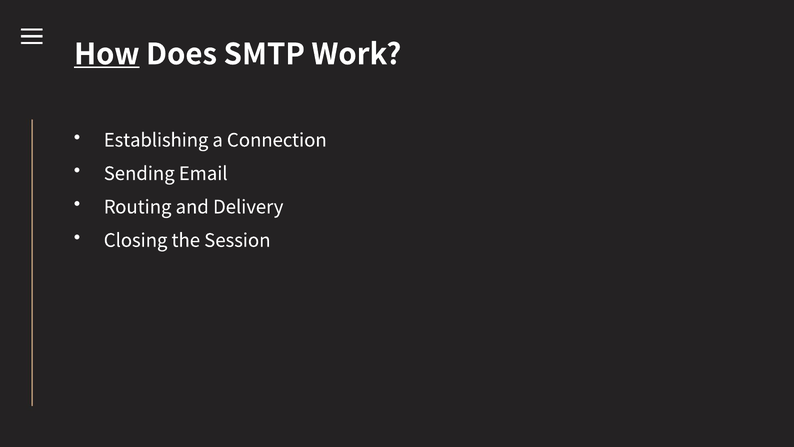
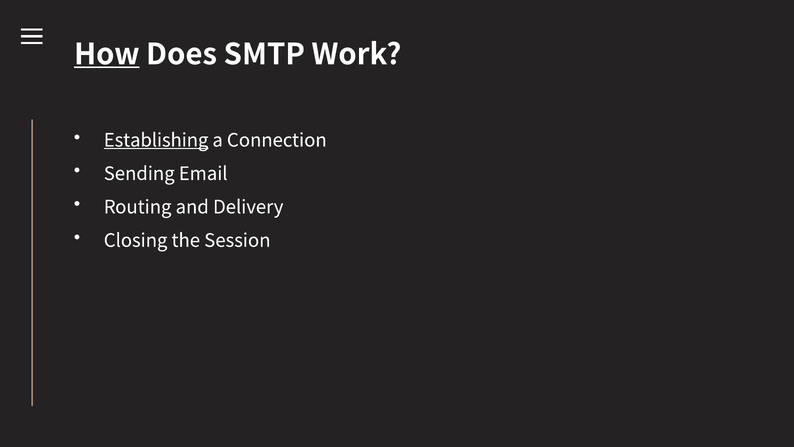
Establishing underline: none -> present (156, 140)
